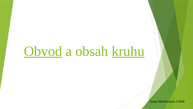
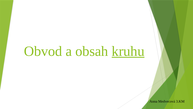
Obvod underline: present -> none (43, 51)
